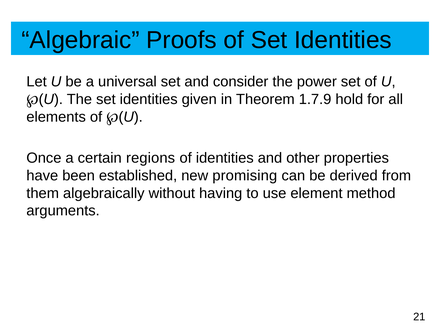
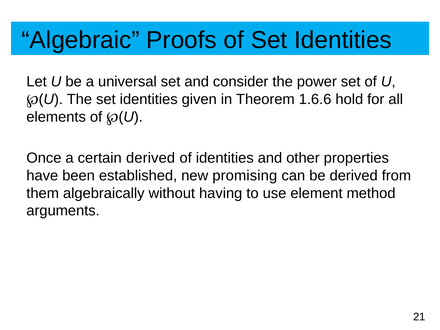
1.7.9: 1.7.9 -> 1.6.6 (315, 99)
certain regions: regions -> derived (151, 158)
